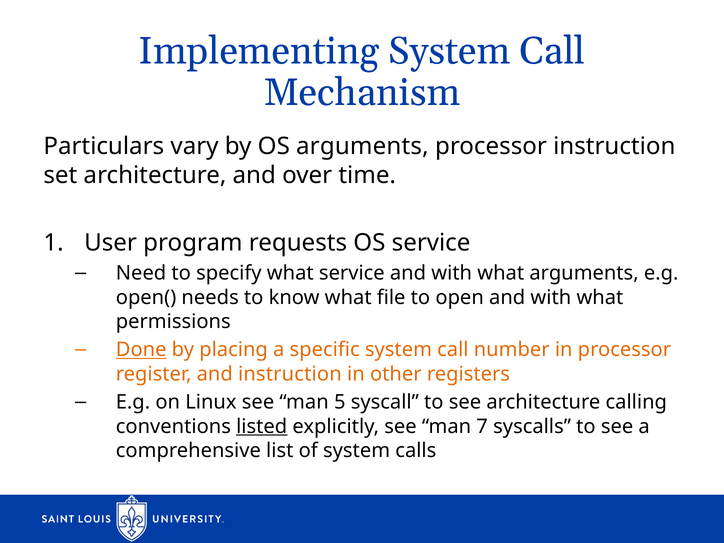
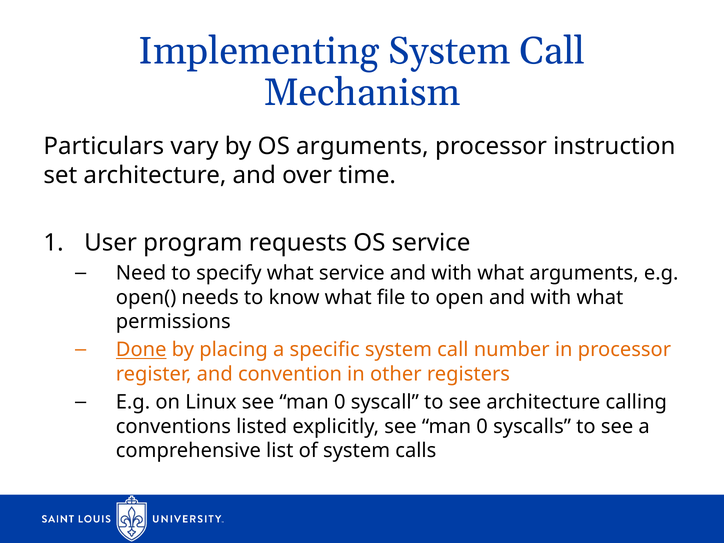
and instruction: instruction -> convention (290, 374)
Linux see man 5: 5 -> 0 (340, 402)
listed underline: present -> none (262, 426)
explicitly see man 7: 7 -> 0 (482, 426)
